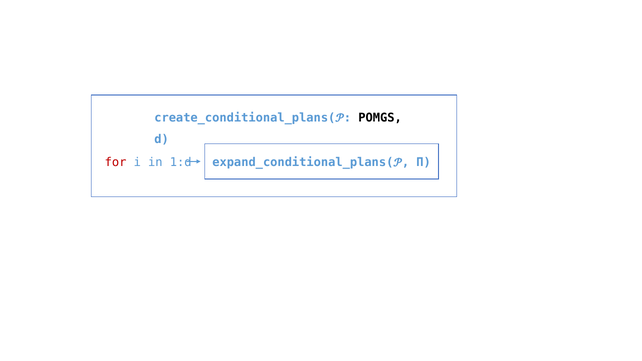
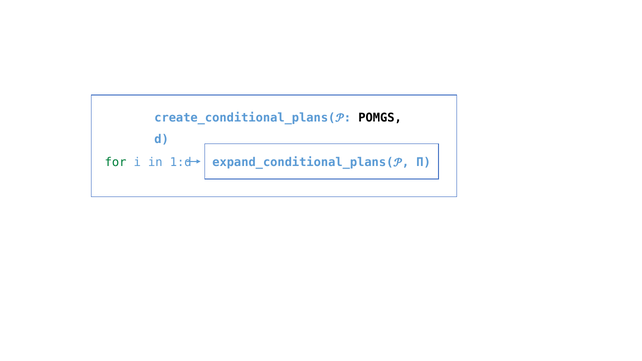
for colour: red -> green (116, 162)
